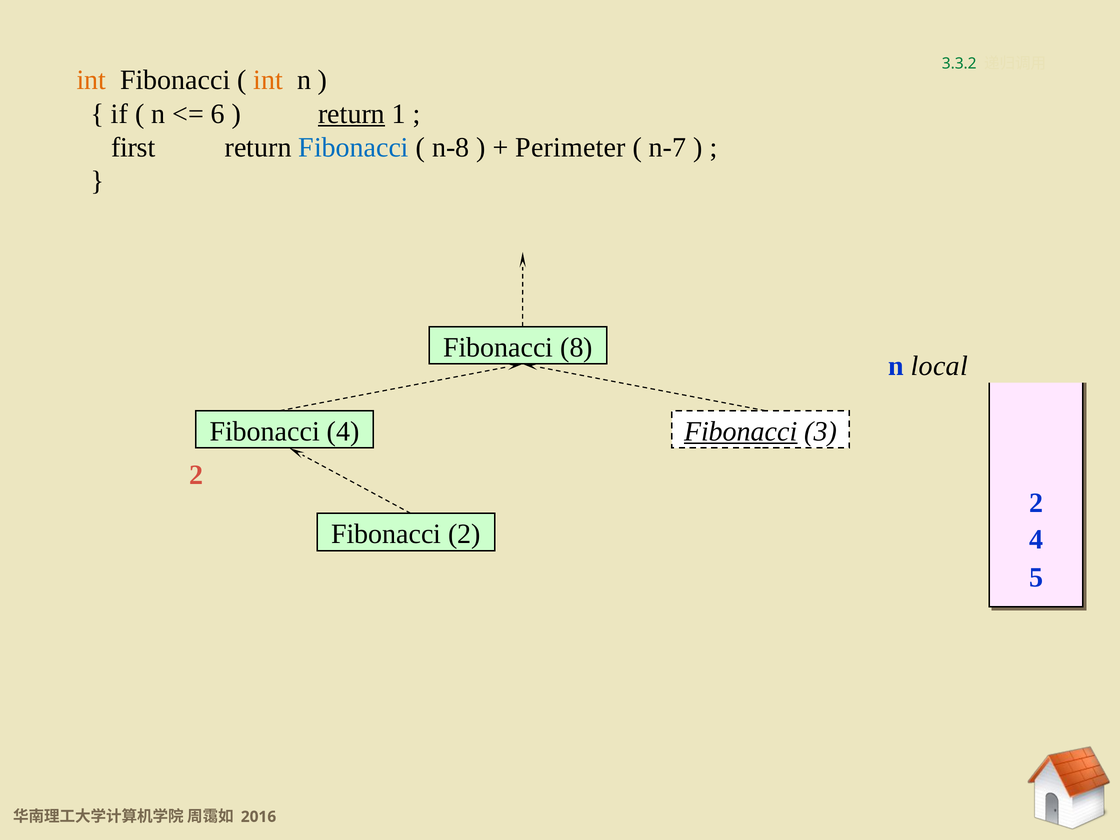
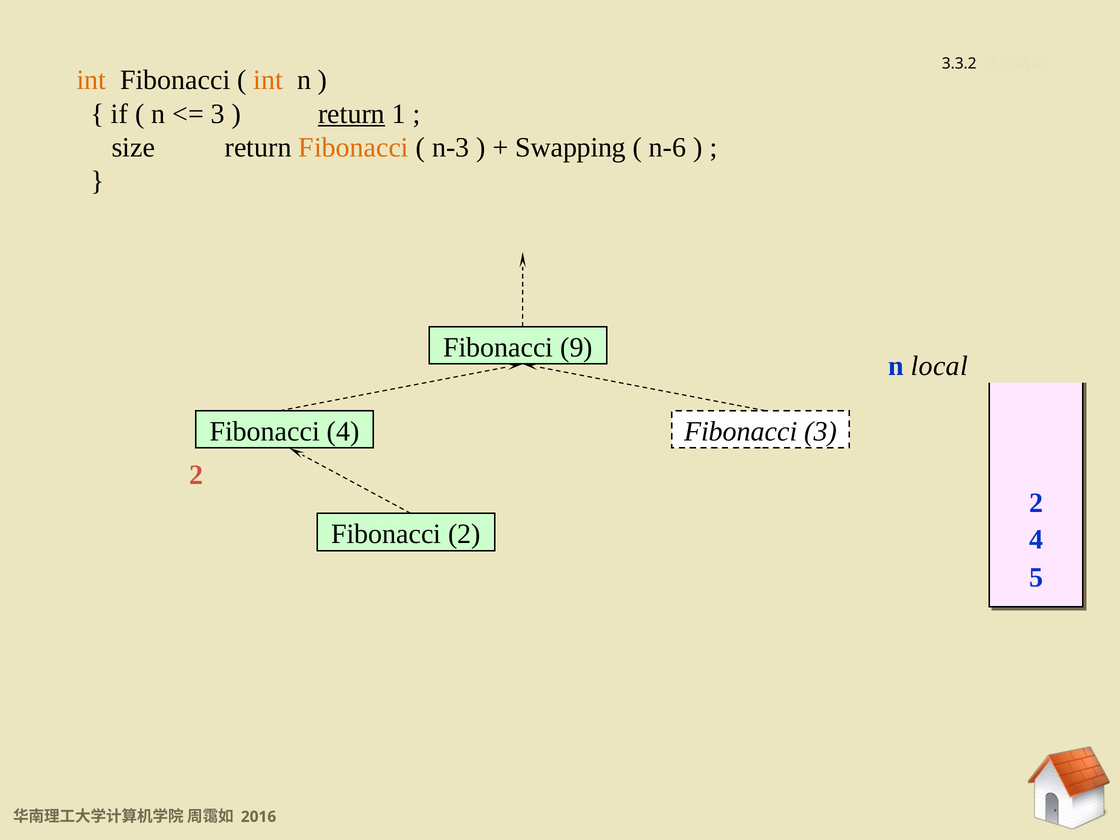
3.3.2 colour: green -> black (959, 64)
6: 6 -> 3 (218, 114)
first: first -> size (133, 147)
Fibonacci colour: blue -> orange (354, 147)
n-8: n-8 -> n-3 (451, 147)
Perimeter: Perimeter -> Swapping (571, 147)
n-7: n-7 -> n-6 (668, 147)
8: 8 -> 9 (577, 347)
Fibonacci underline: present -> none (741, 431)
